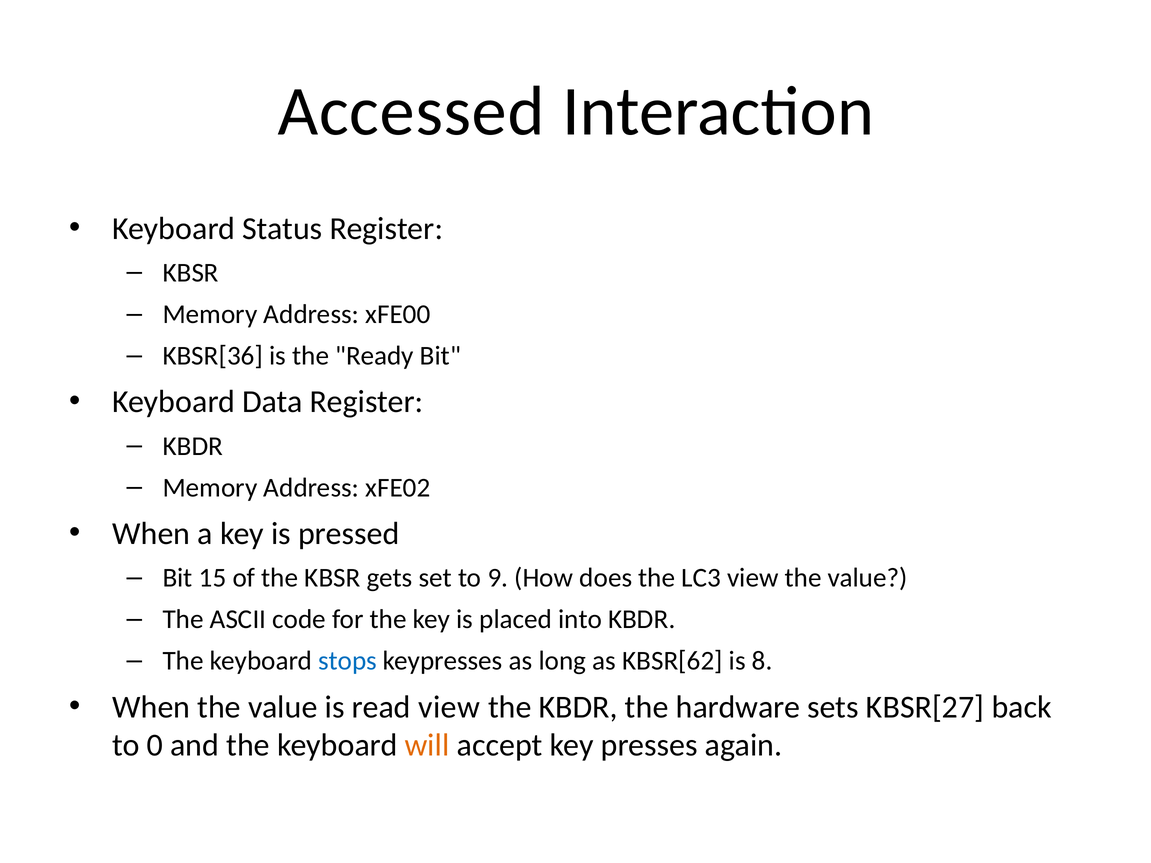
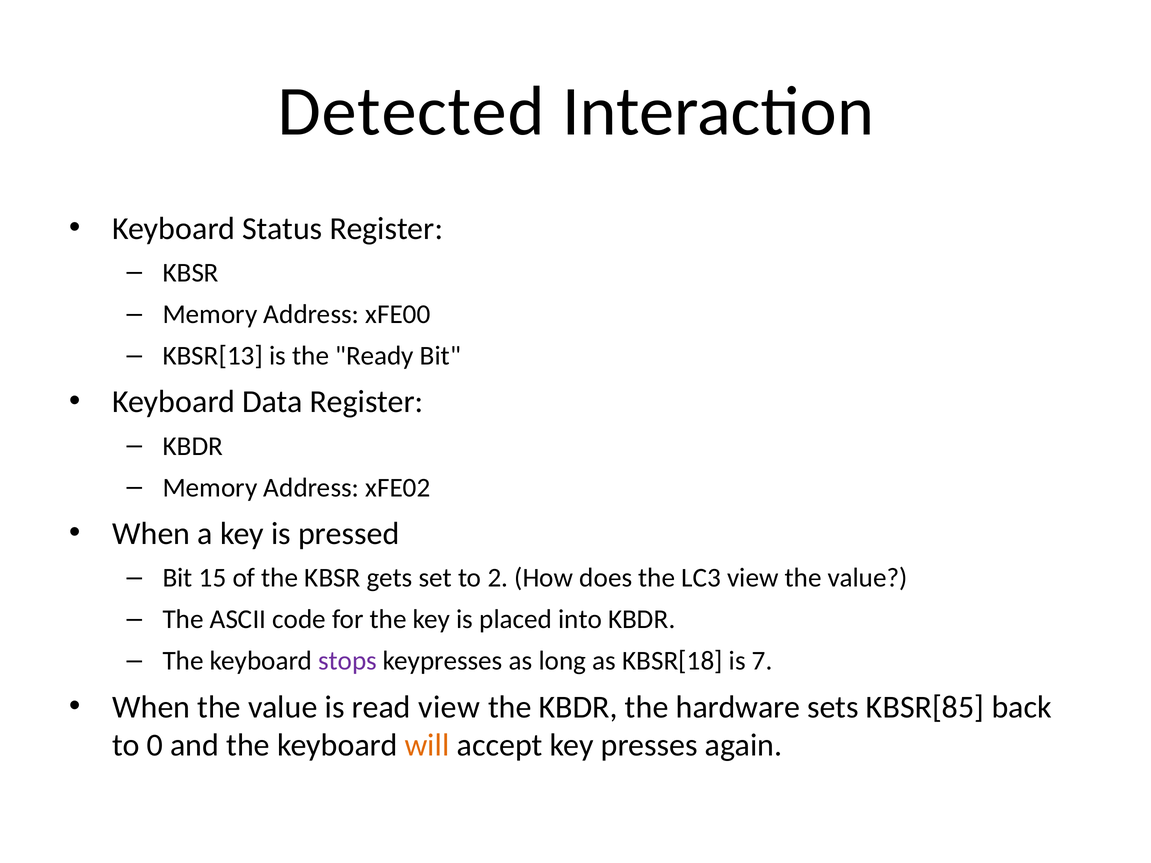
Accessed: Accessed -> Detected (411, 111)
KBSR[36: KBSR[36 -> KBSR[13 (213, 356)
9: 9 -> 2 (498, 578)
stops colour: blue -> purple (348, 661)
KBSR[62: KBSR[62 -> KBSR[18 (672, 661)
8: 8 -> 7 (762, 661)
KBSR[27: KBSR[27 -> KBSR[85 (925, 707)
